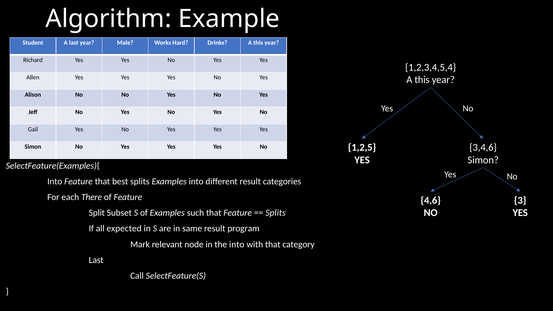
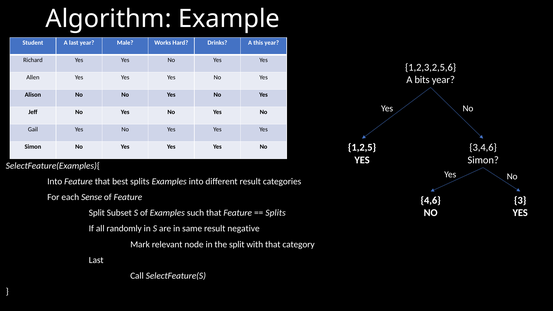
1,2,3,4,5,4: 1,2,3,4,5,4 -> 1,2,3,2,5,6 (431, 67)
this: this -> bits (422, 80)
There: There -> Sense (92, 197)
expected: expected -> randomly (124, 229)
program: program -> negative (244, 229)
the into: into -> split (237, 244)
